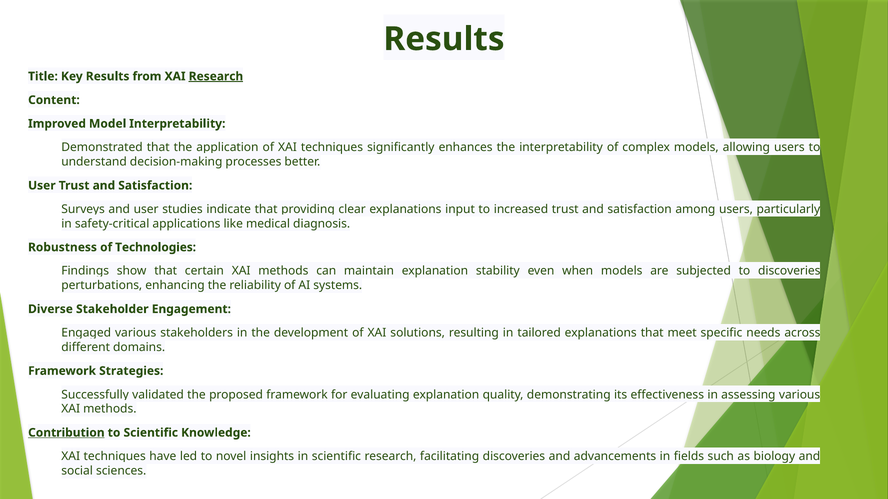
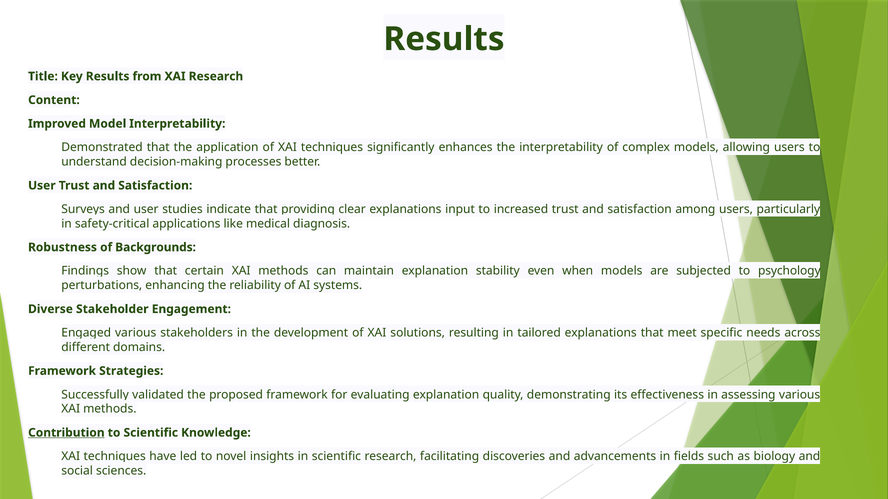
Research underline: present -> none (216, 76)
Technologies: Technologies -> Backgrounds (156, 248)
to discoveries: discoveries -> psychology (789, 271)
